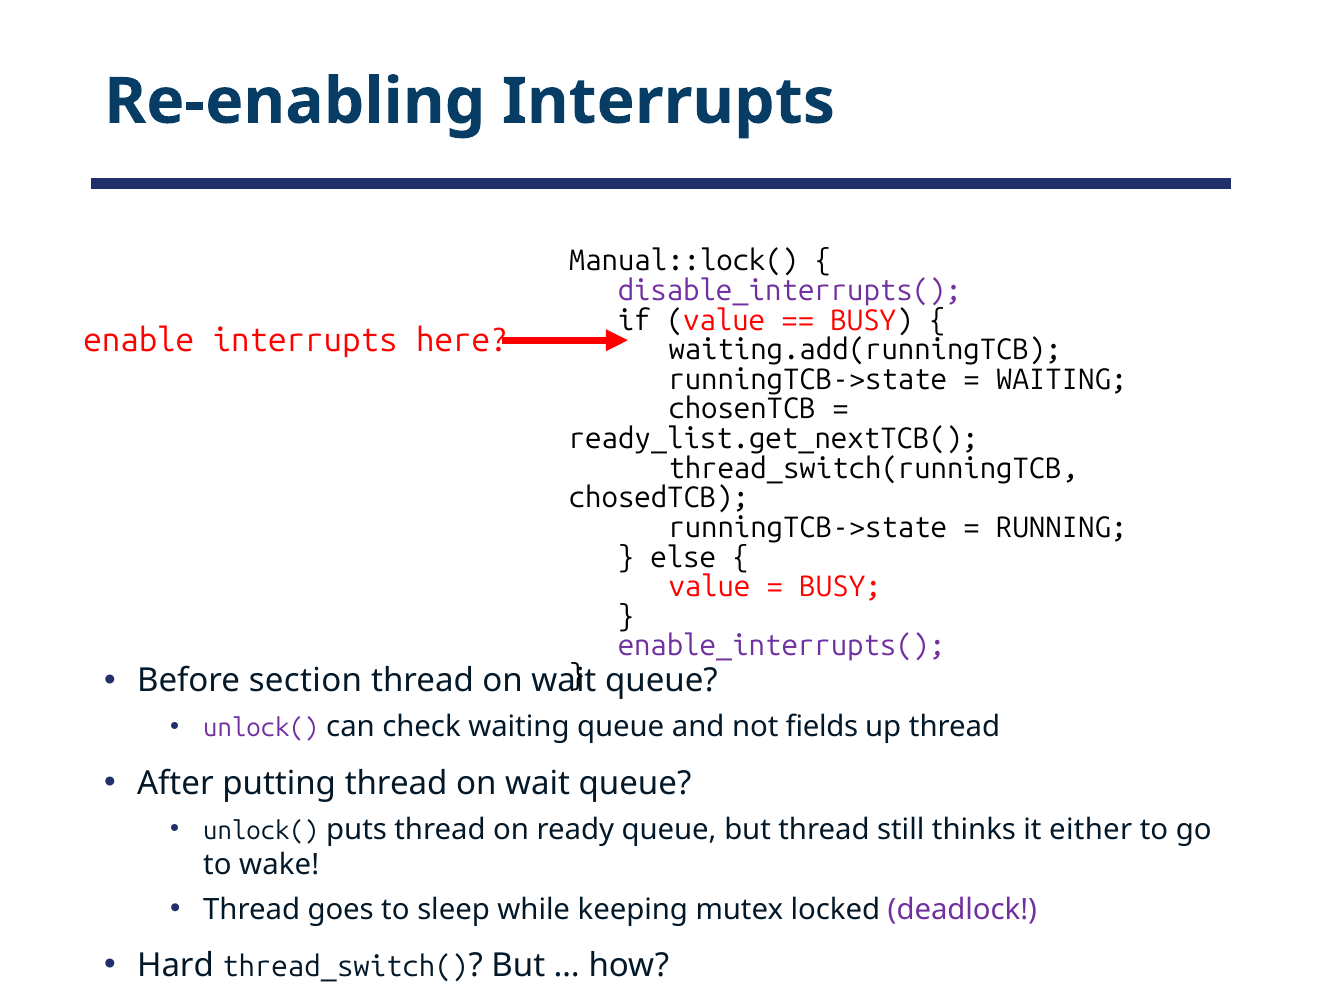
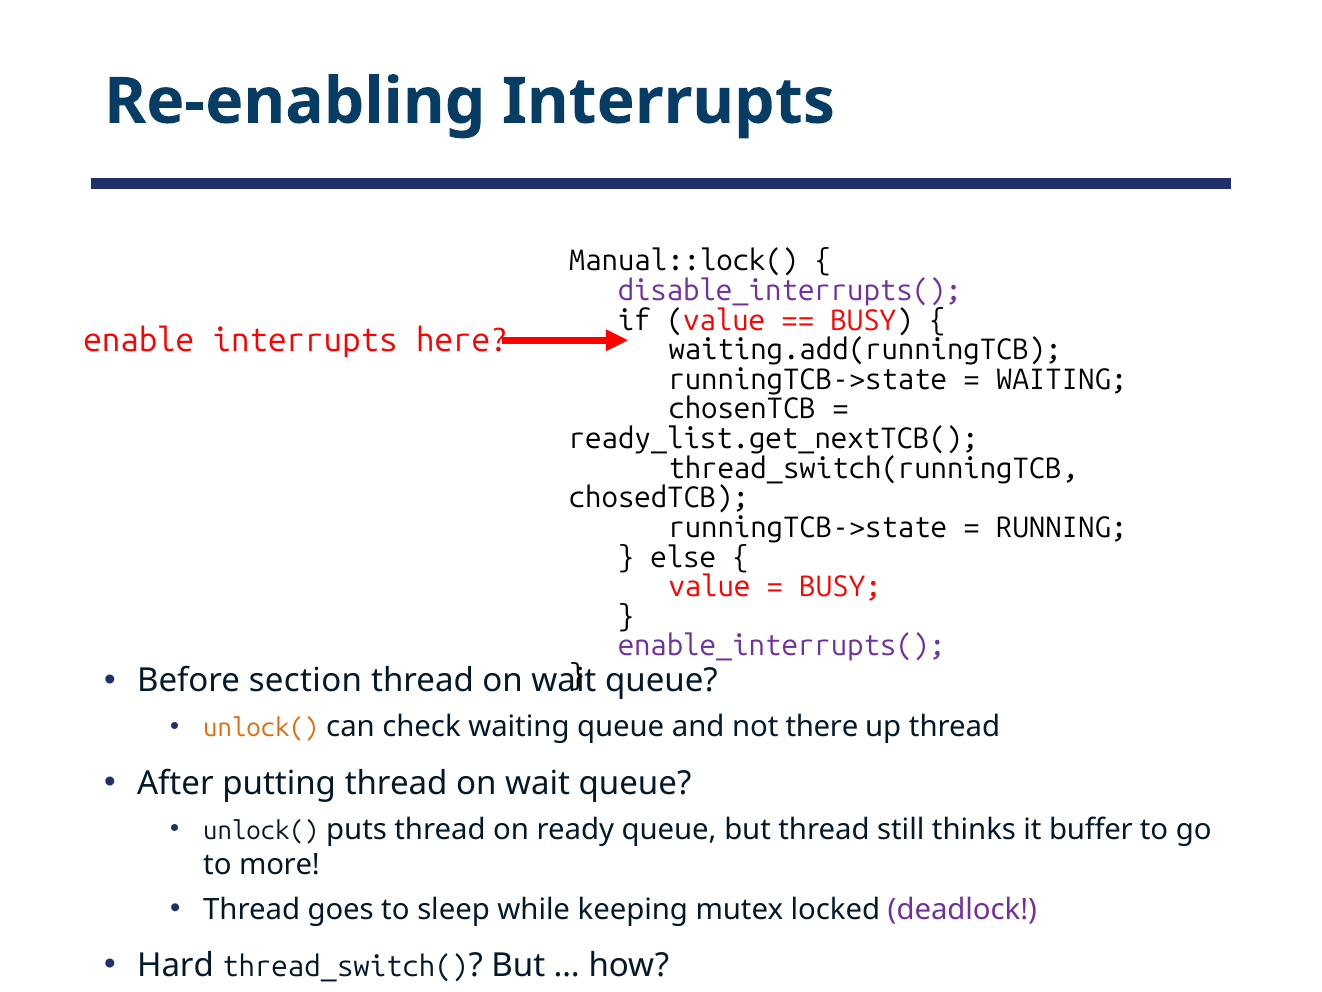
unlock( colour: purple -> orange (261, 728)
fields: fields -> there (822, 727)
either: either -> buffer (1091, 829)
wake: wake -> more (279, 865)
